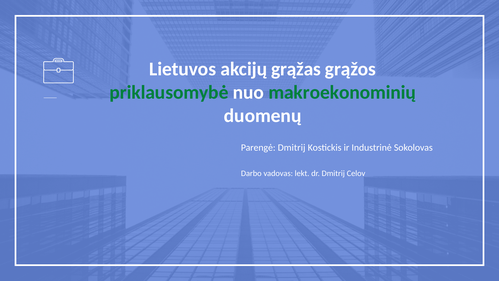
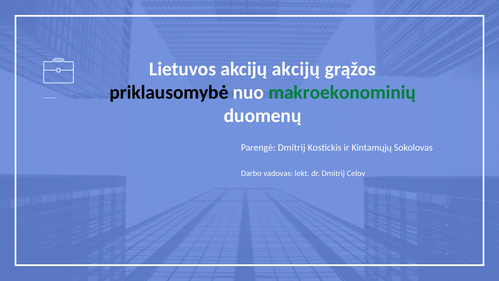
akcijų grąžas: grąžas -> akcijų (296, 69)
priklausomybė colour: green -> black (169, 92)
Industrinė: Industrinė -> Kintamųjų (372, 147)
